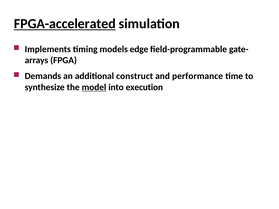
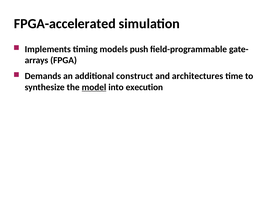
FPGA-accelerated underline: present -> none (65, 24)
edge: edge -> push (139, 49)
performance: performance -> architectures (198, 76)
